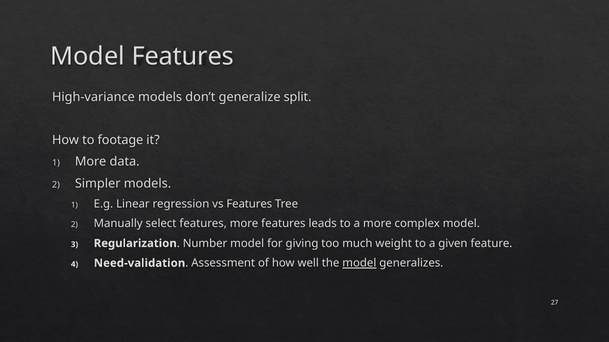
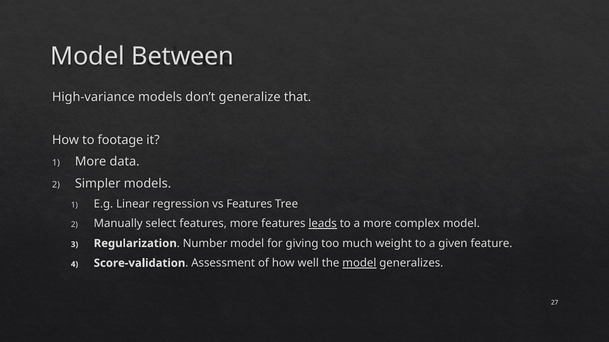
Model Features: Features -> Between (183, 56)
split: split -> that (297, 97)
leads underline: none -> present (323, 224)
Need-validation: Need-validation -> Score-validation (140, 263)
